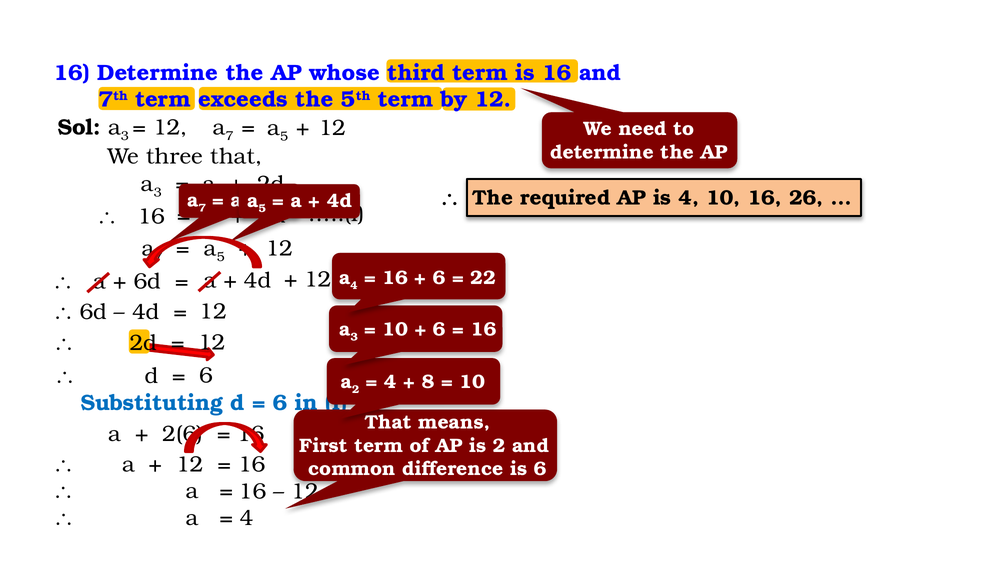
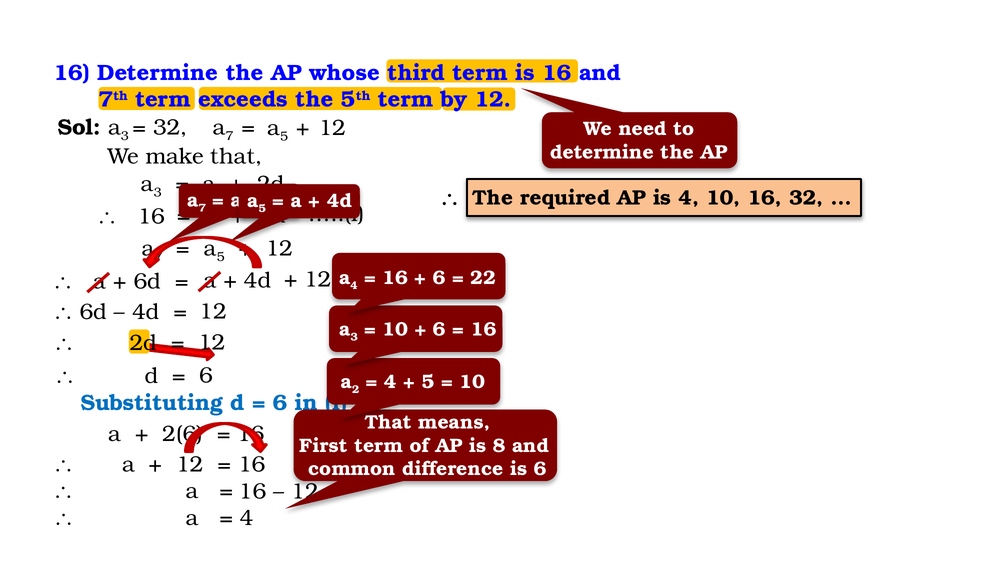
12: 12 -> 32 (170, 127)
three: three -> make (175, 156)
16 26: 26 -> 32 (806, 198)
8: 8 -> 5 (428, 382)
is 2: 2 -> 8 (499, 445)
